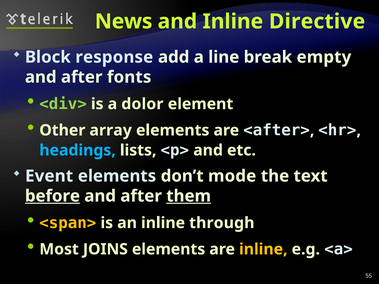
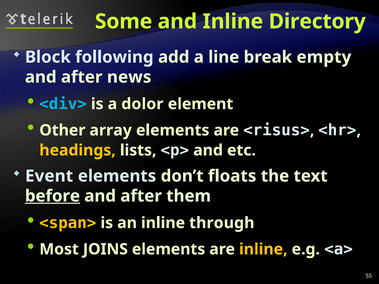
News: News -> Some (124, 21)
Directive: Directive -> Directory (317, 21)
response: response -> following (114, 57)
fonts: fonts -> news (129, 77)
<div> colour: light green -> light blue (63, 104)
<after>: <after> -> <risus> (277, 130)
headings colour: light blue -> yellow (78, 150)
mode: mode -> floats (232, 176)
them underline: present -> none (189, 196)
